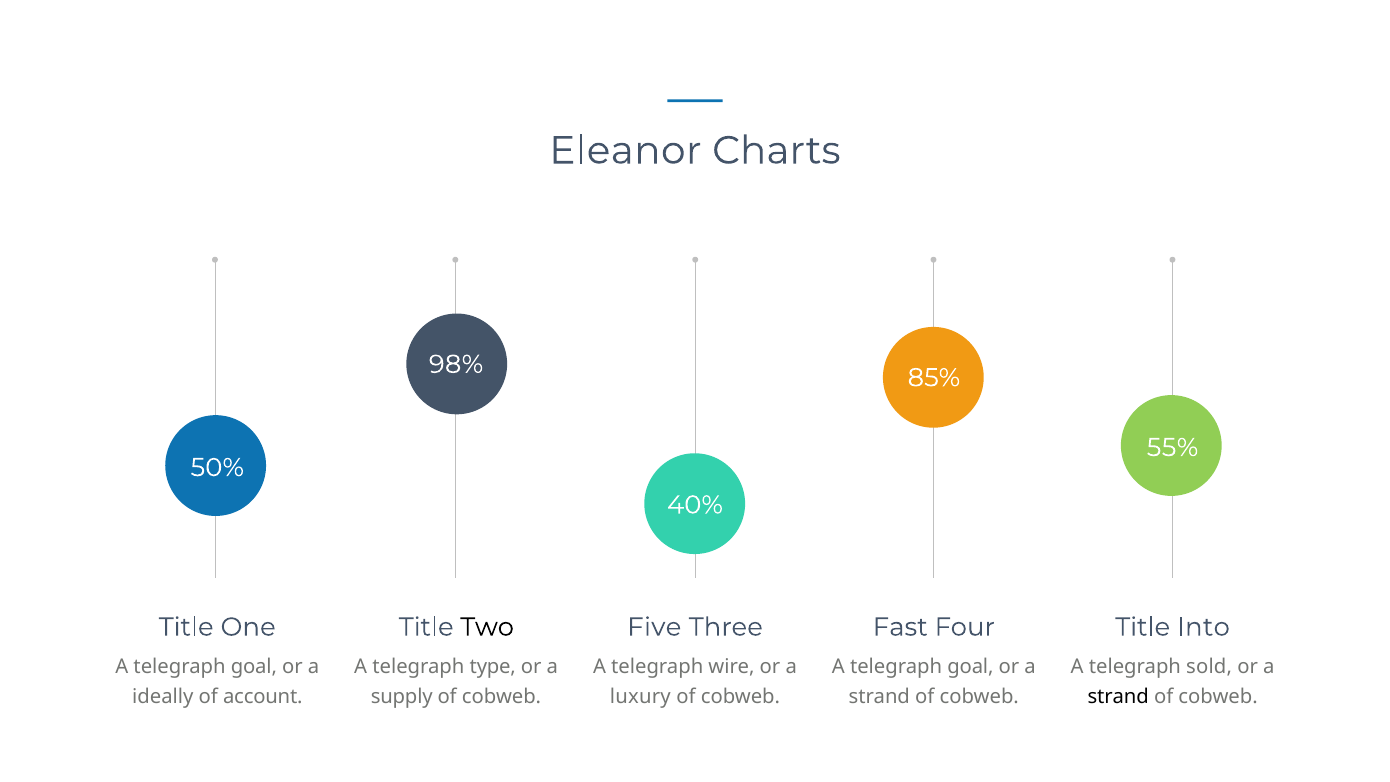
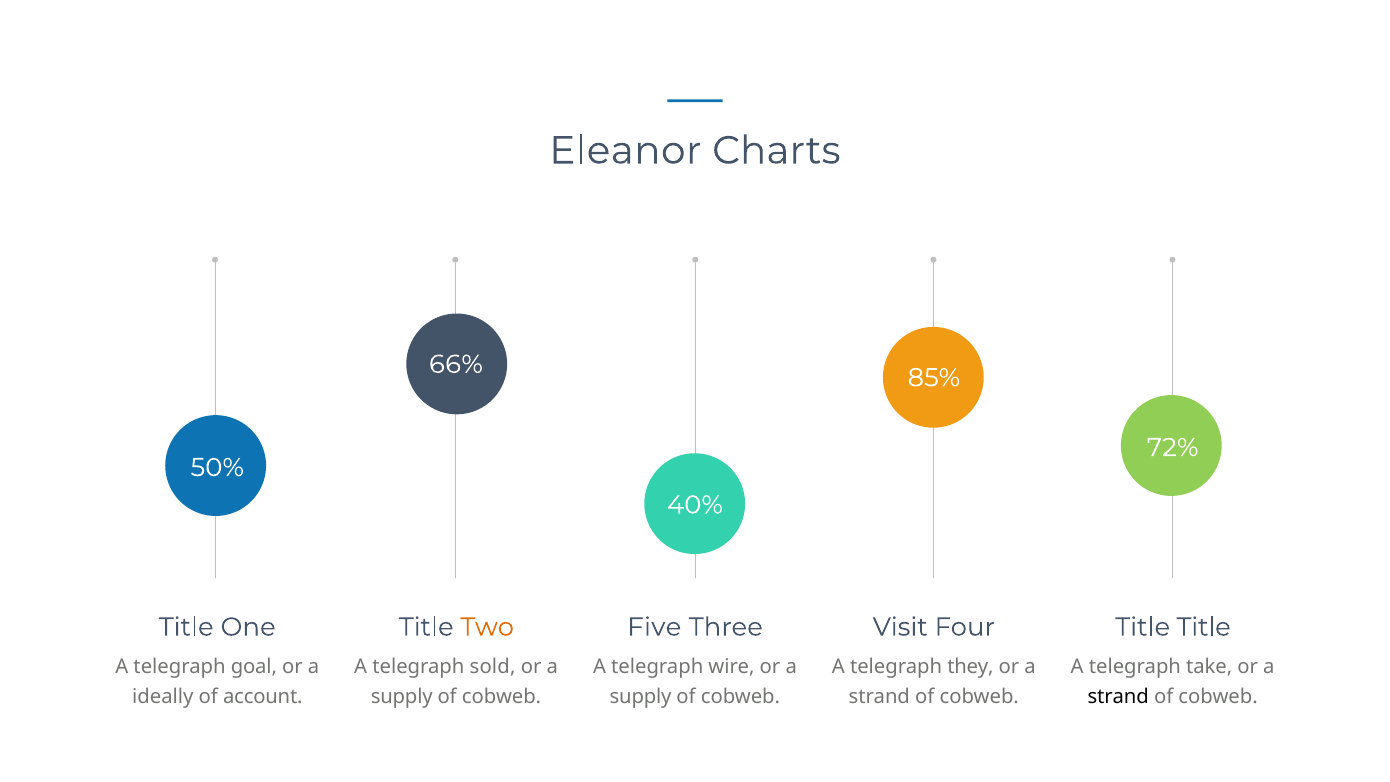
98%: 98% -> 66% (456, 364)
55%: 55% -> 72% (1173, 448)
Two colour: black -> orange (487, 627)
Fast: Fast -> Visit (900, 627)
Title Into: Into -> Title (1204, 627)
type: type -> sold (493, 667)
goal: goal -> they (970, 667)
sold: sold -> take (1209, 667)
luxury: luxury -> supply (641, 697)
